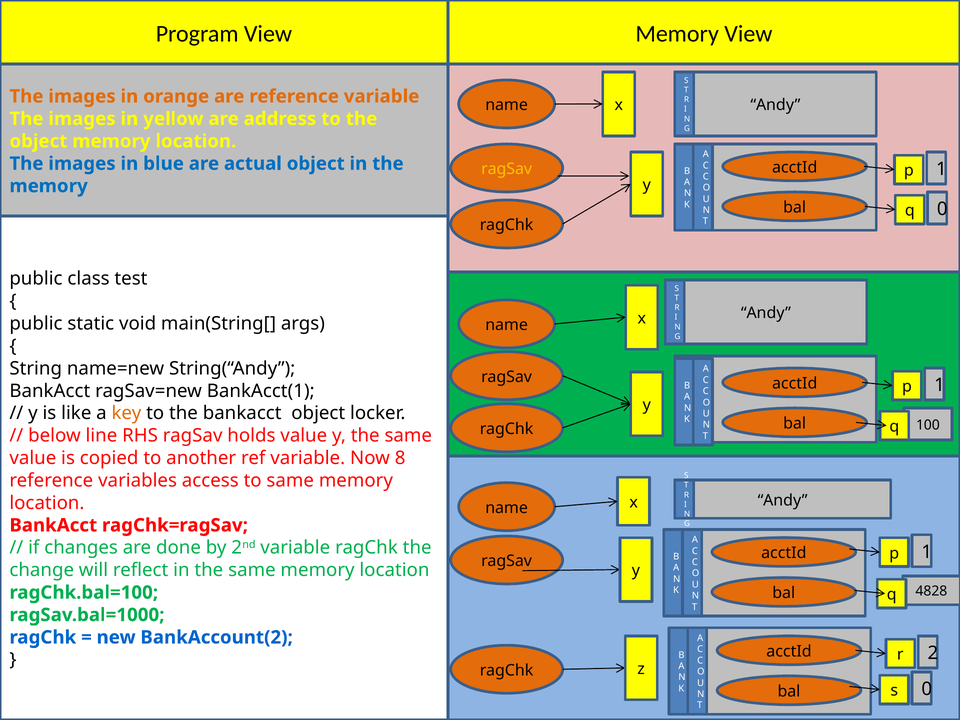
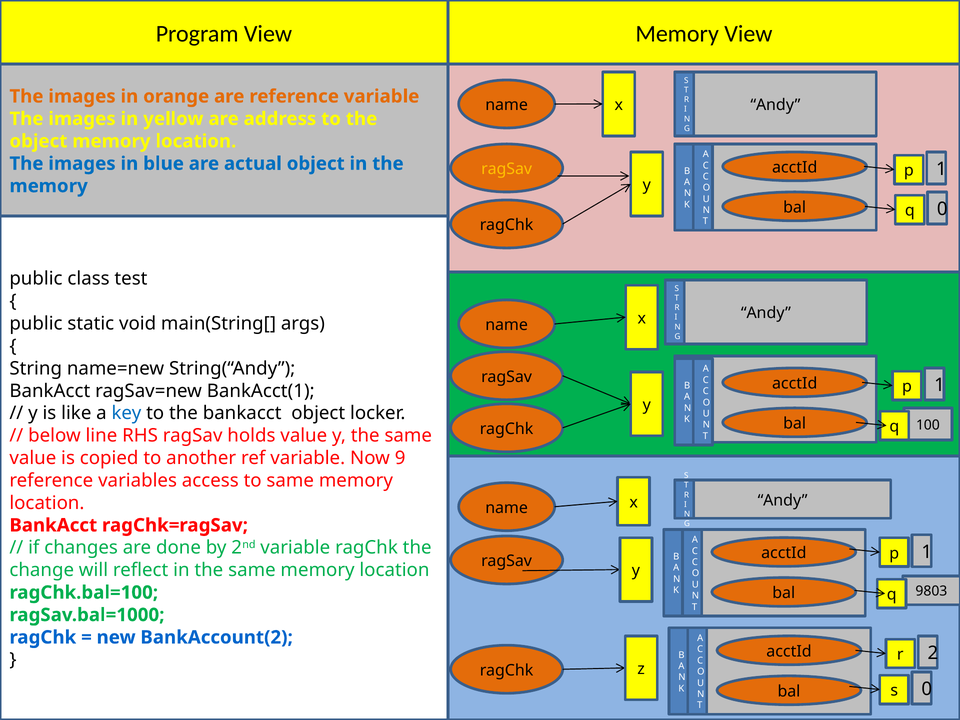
key colour: orange -> blue (126, 413)
8: 8 -> 9 (400, 458)
4828: 4828 -> 9803 (931, 591)
